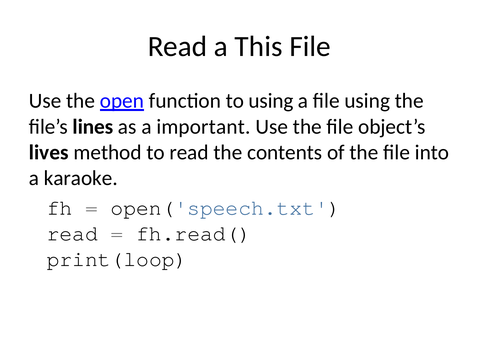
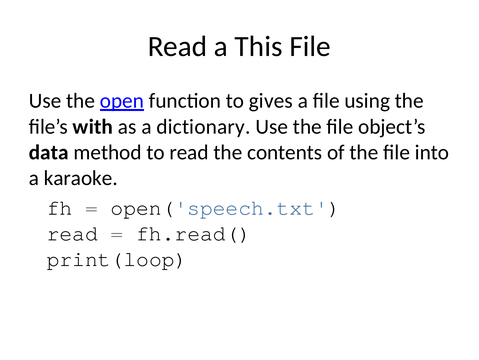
to using: using -> gives (271, 100)
lines: lines -> with (93, 127)
important: important -> dictionary (203, 127)
lives: lives -> data (49, 152)
